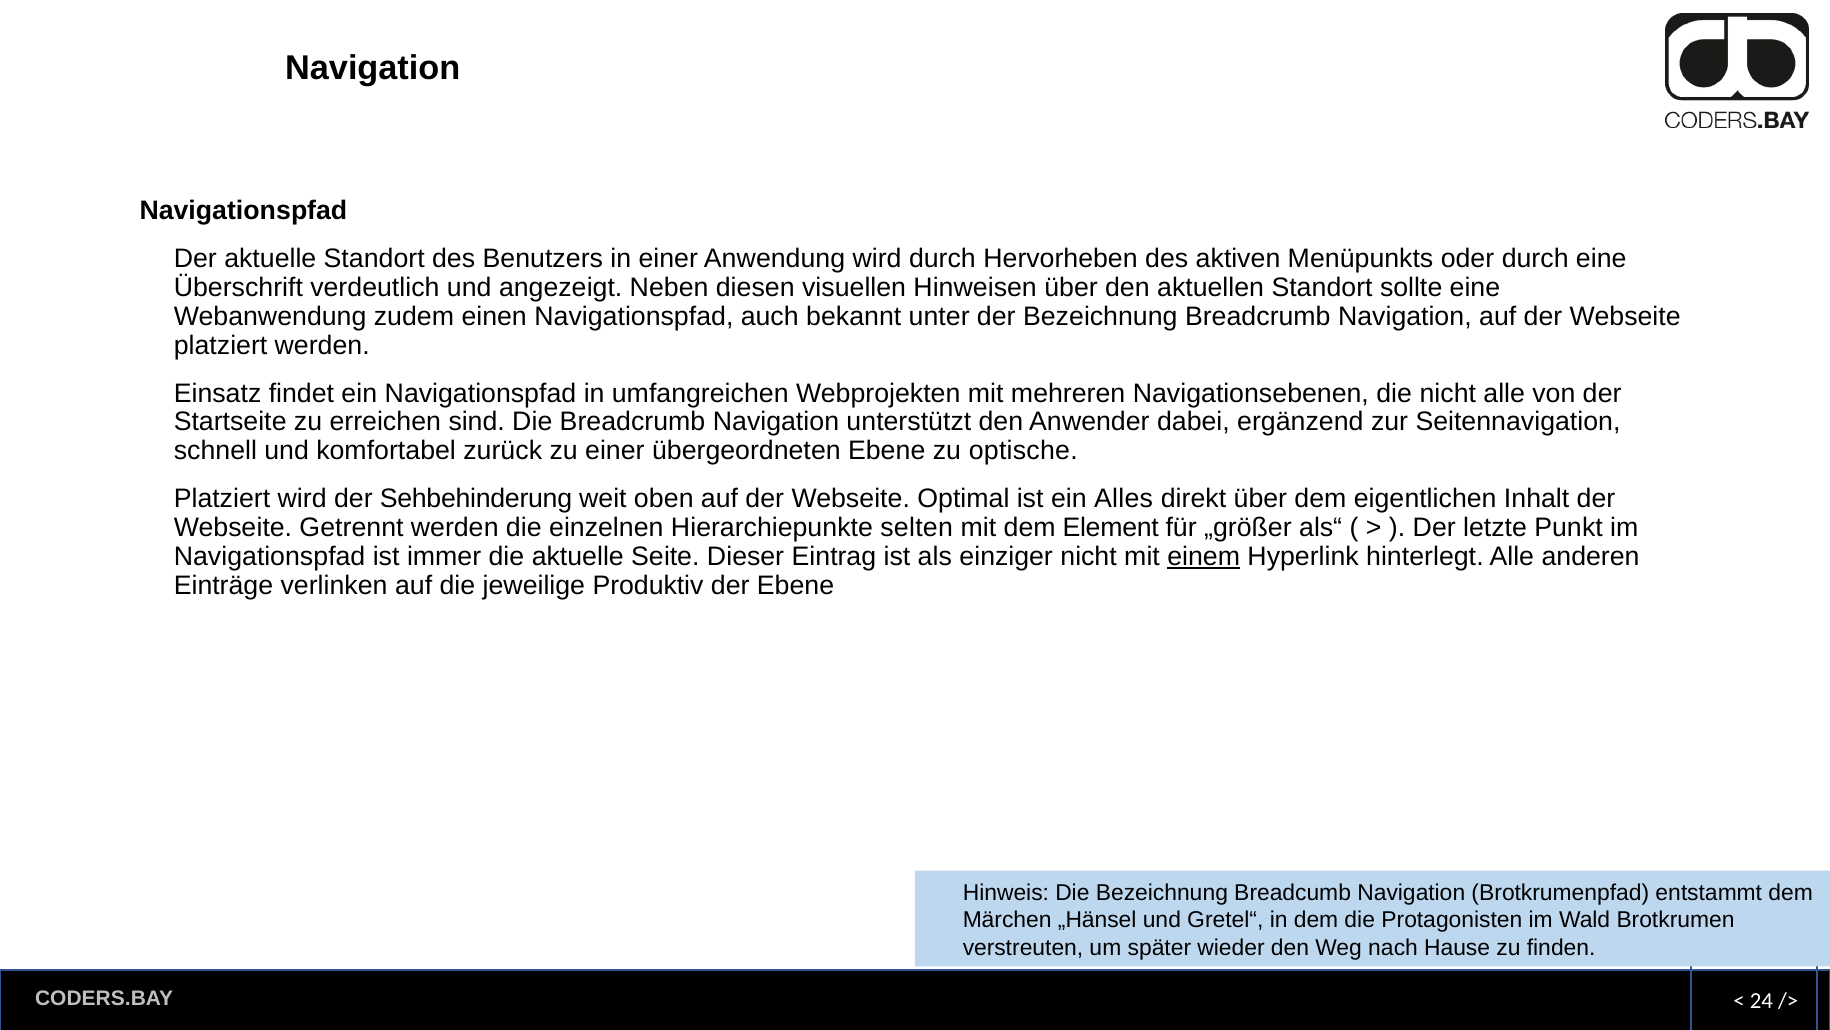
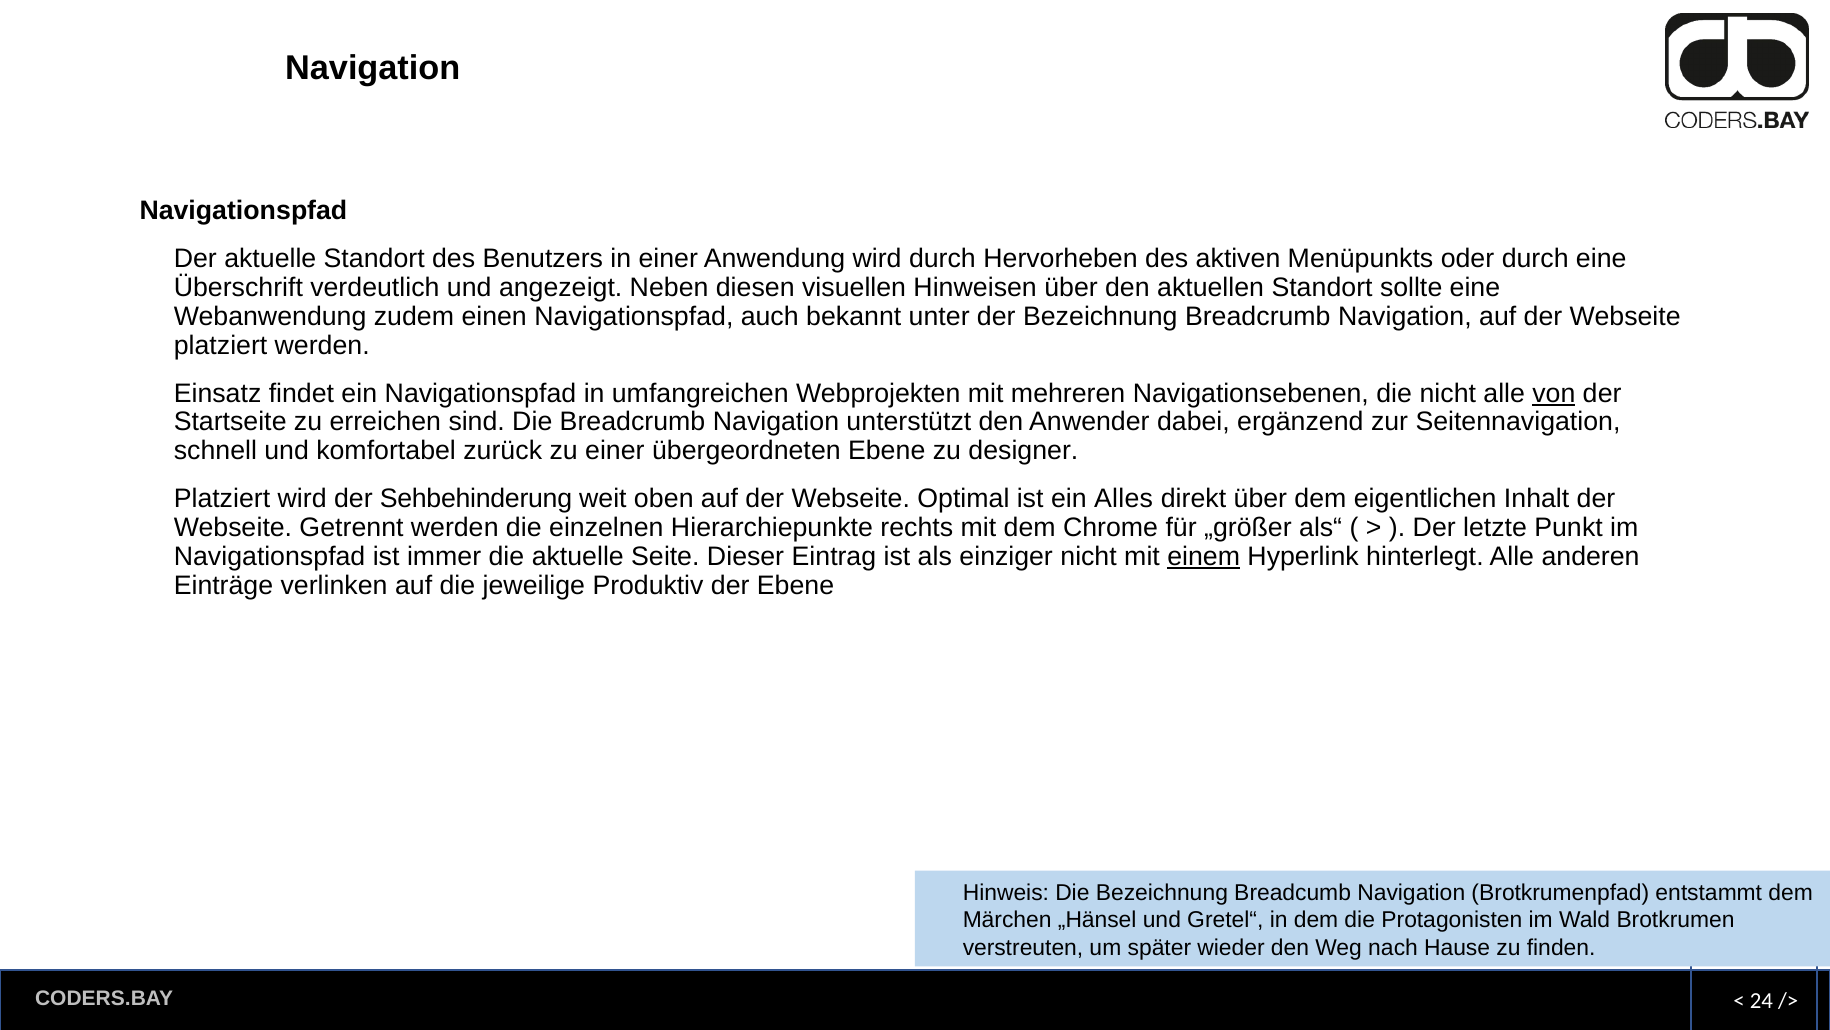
von underline: none -> present (1554, 393)
optische: optische -> designer (1023, 451)
selten: selten -> rechts (917, 527)
Element: Element -> Chrome (1111, 527)
